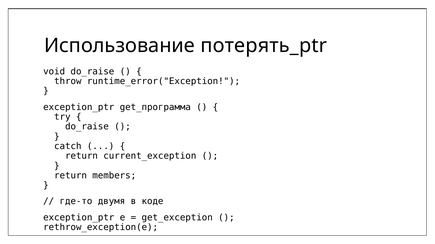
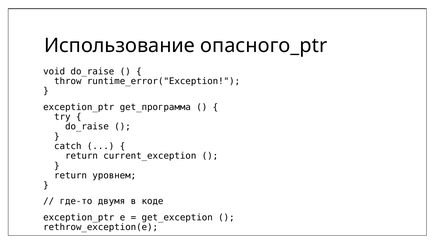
потерять_ptr: потерять_ptr -> опасного_ptr (264, 46)
members: members -> уровнем (114, 176)
